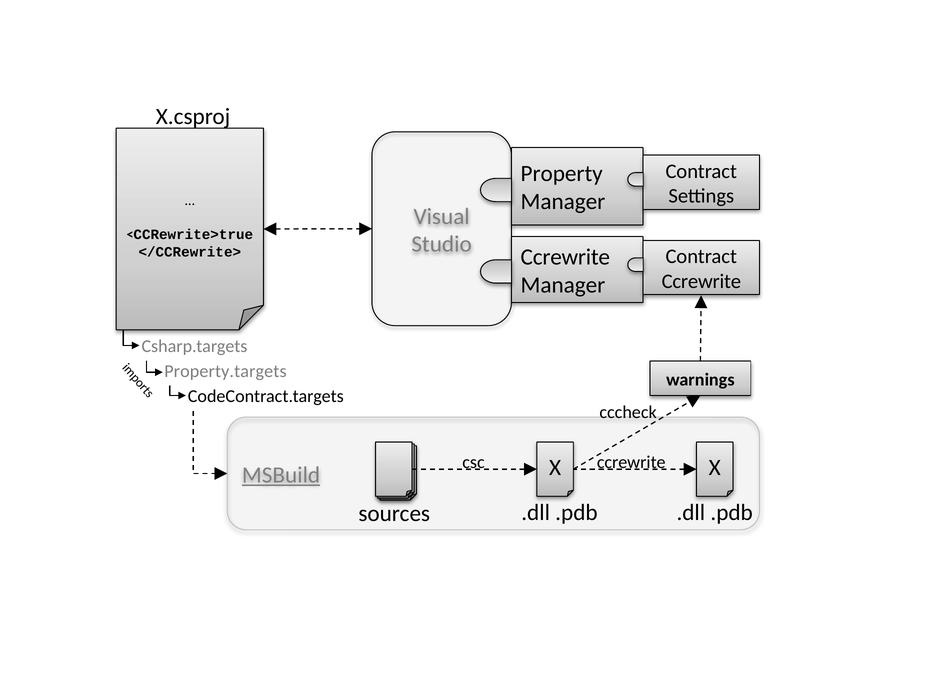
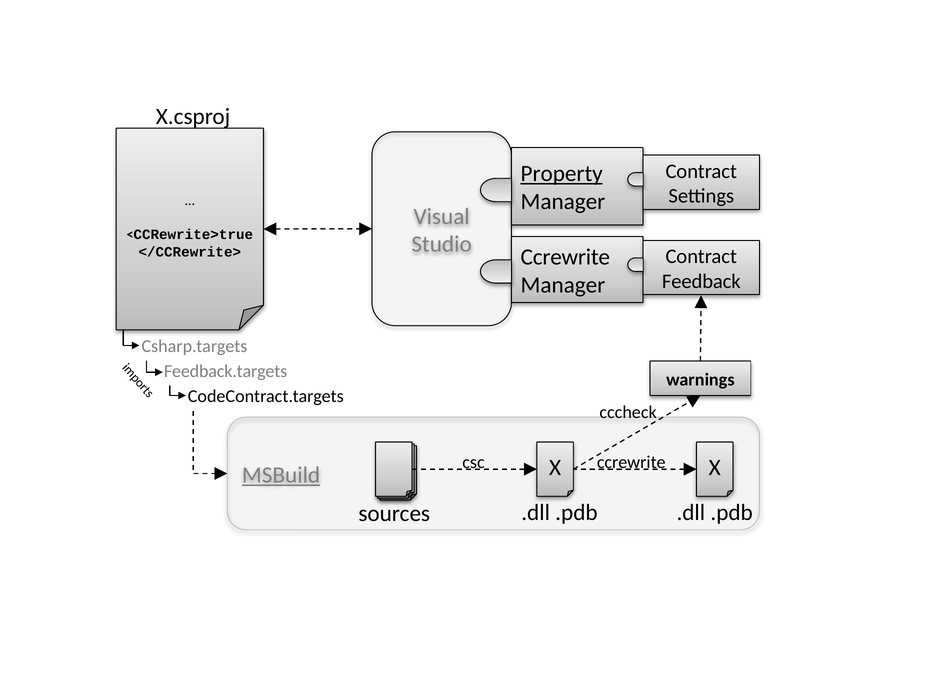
Property underline: none -> present (562, 174)
Ccrewrite: Ccrewrite -> Feedback (701, 281)
Property.targets: Property.targets -> Feedback.targets (226, 371)
